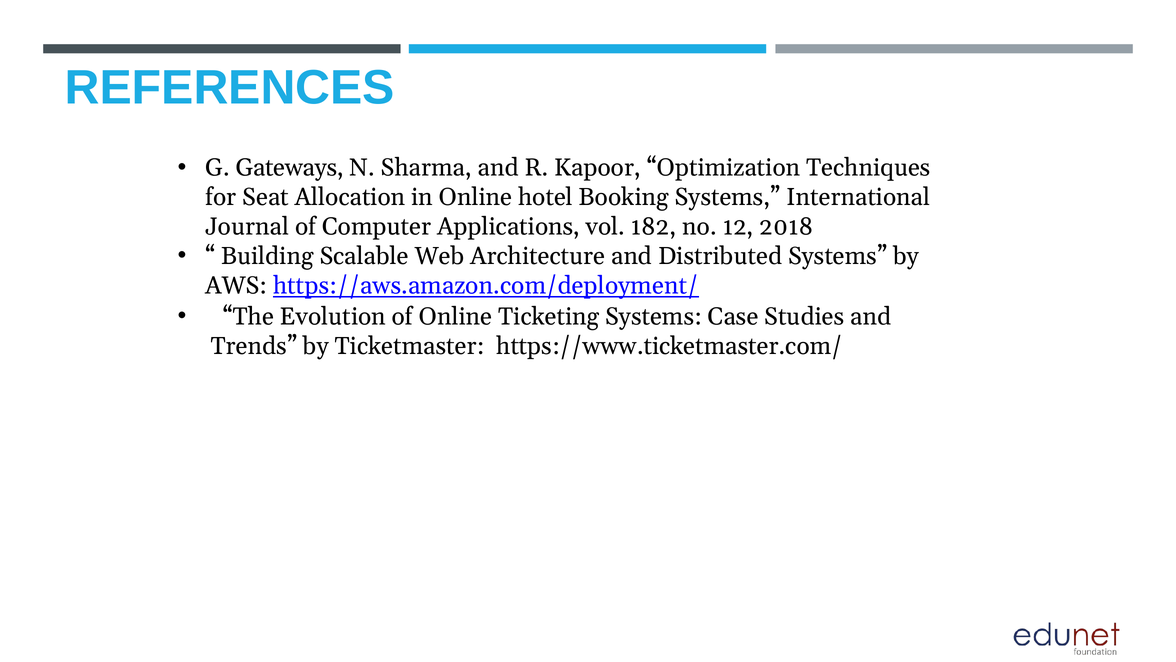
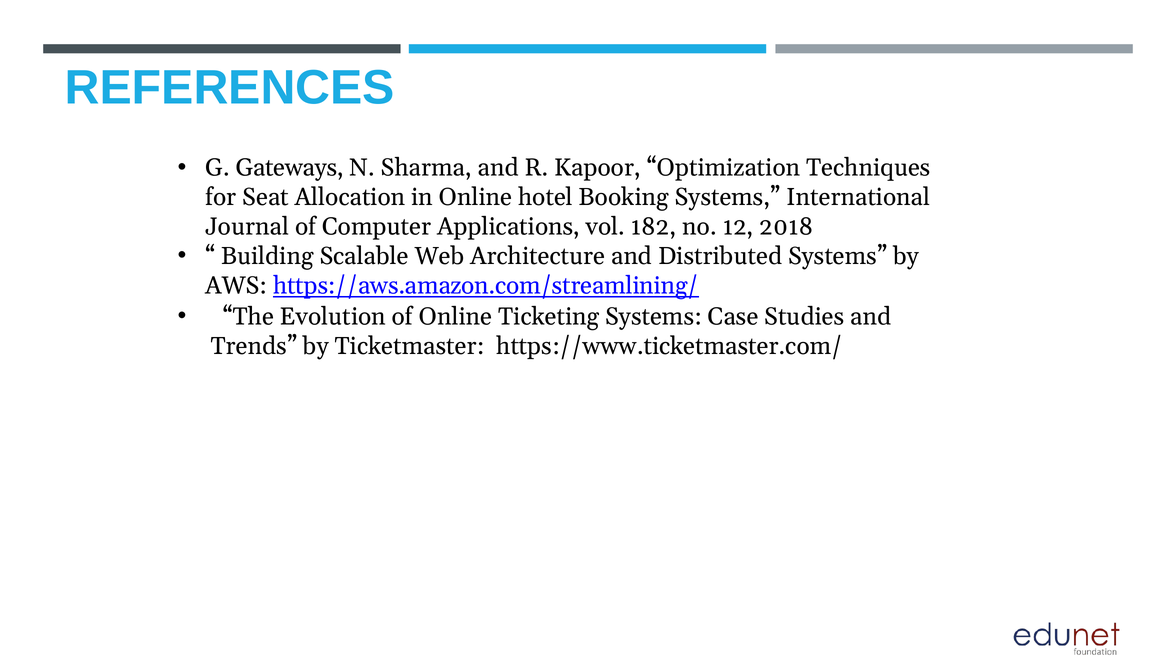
https://aws.amazon.com/deployment/: https://aws.amazon.com/deployment/ -> https://aws.amazon.com/streamlining/ (486, 285)
